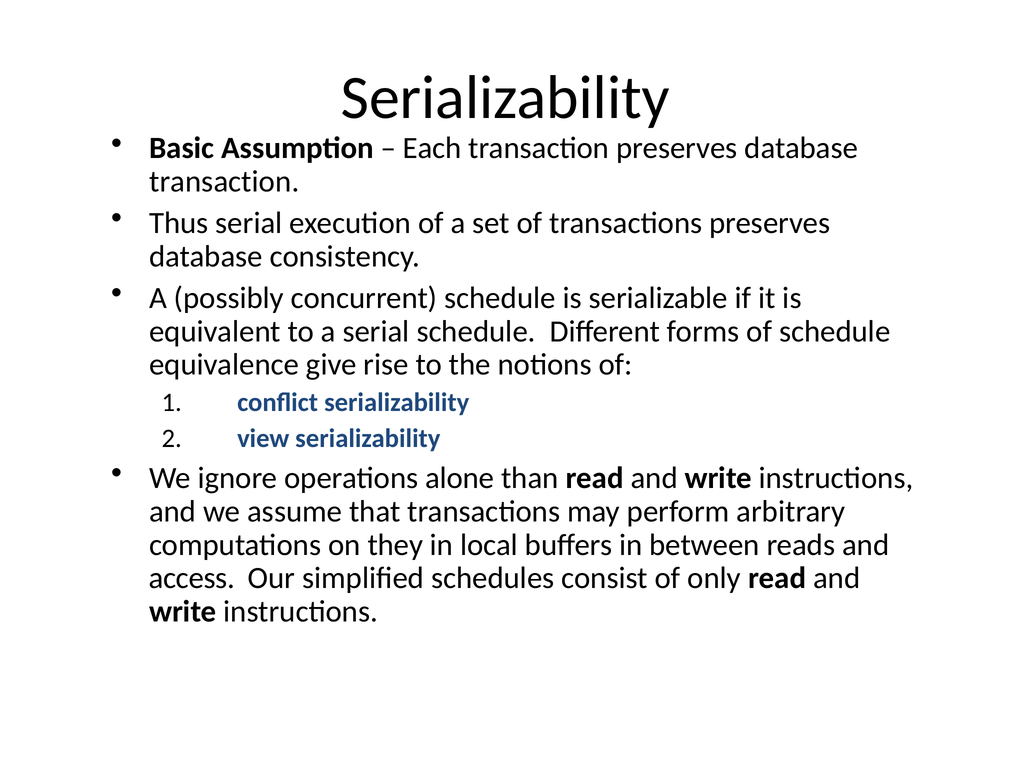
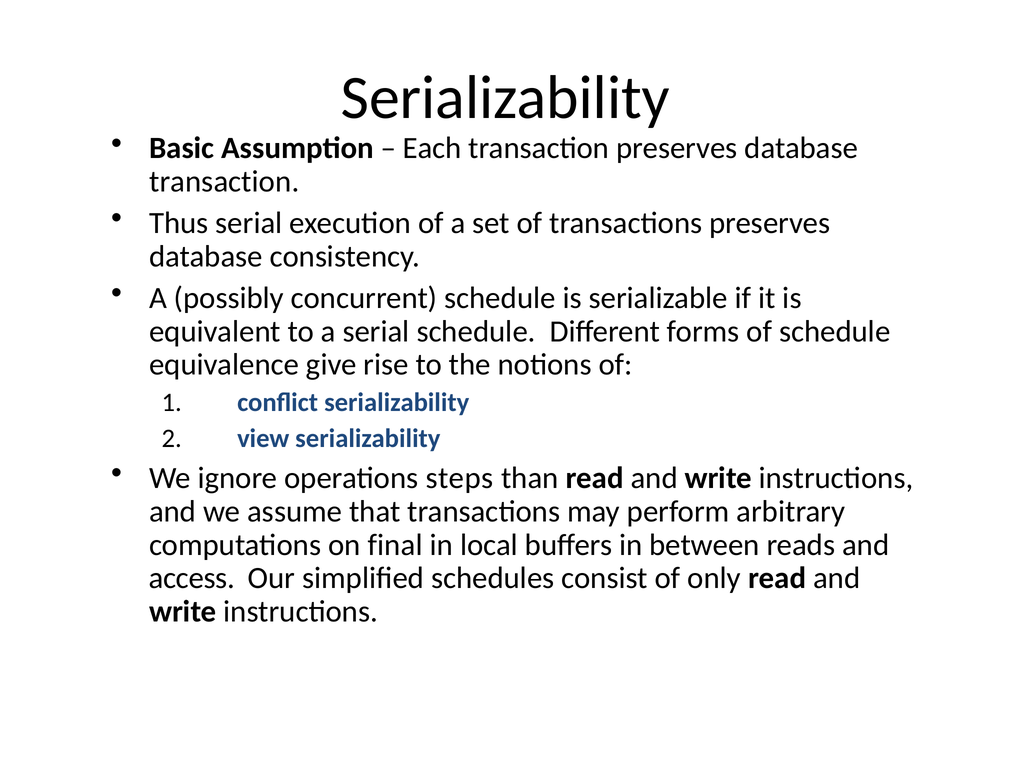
alone: alone -> steps (460, 478)
they: they -> final (395, 544)
